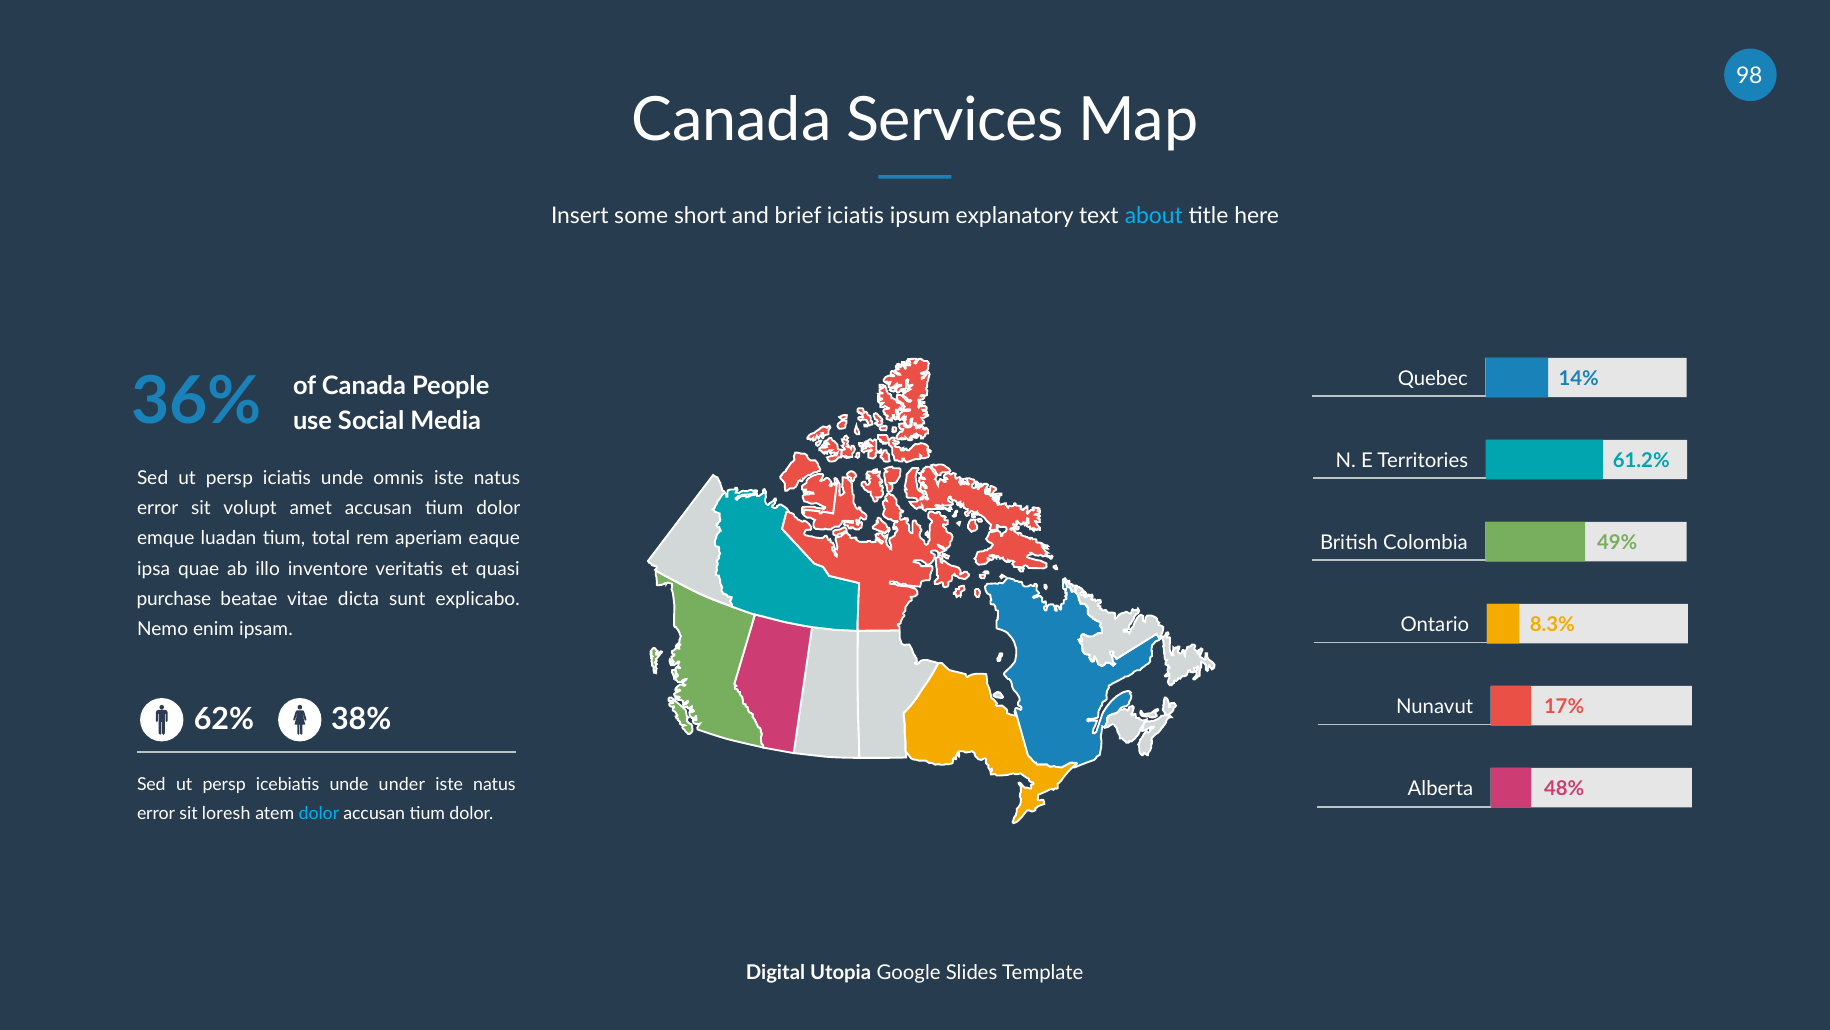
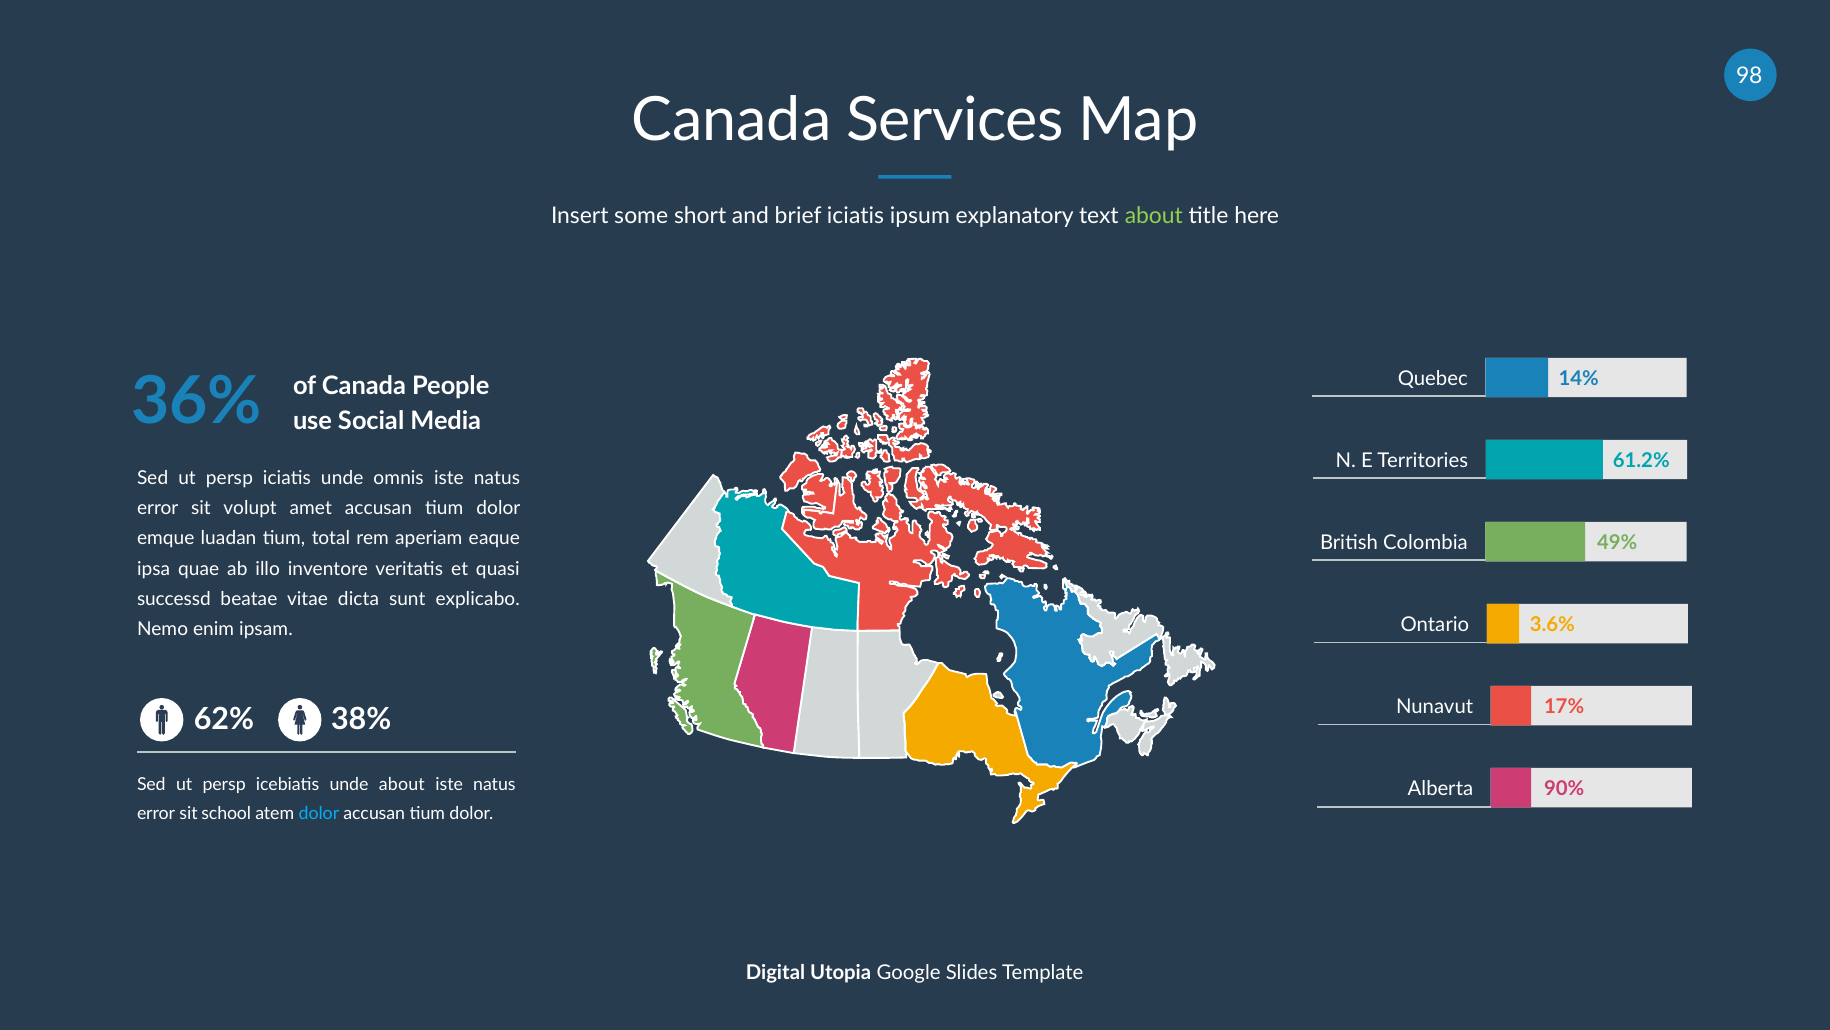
about colour: light blue -> light green (1154, 216)
purchase: purchase -> successd (174, 599)
8.3%: 8.3% -> 3.6% (1552, 625)
unde under: under -> about (402, 784)
48%: 48% -> 90% (1564, 789)
loresh: loresh -> school (226, 813)
